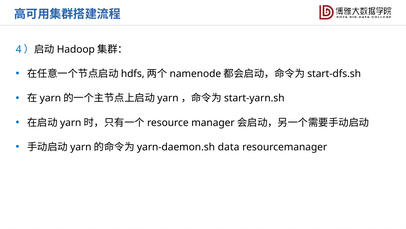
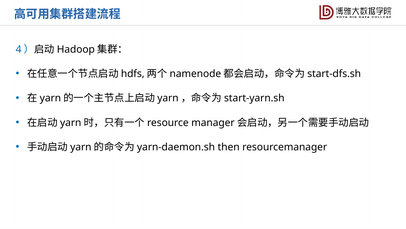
data: data -> then (229, 147)
